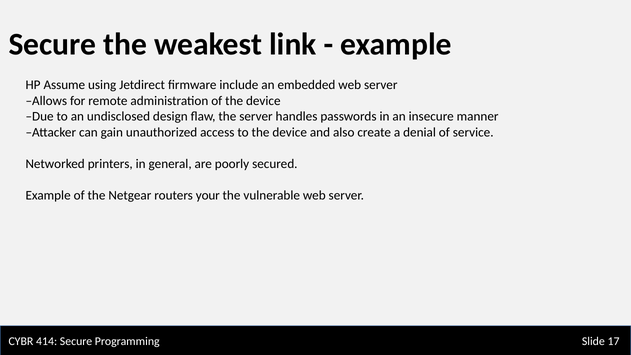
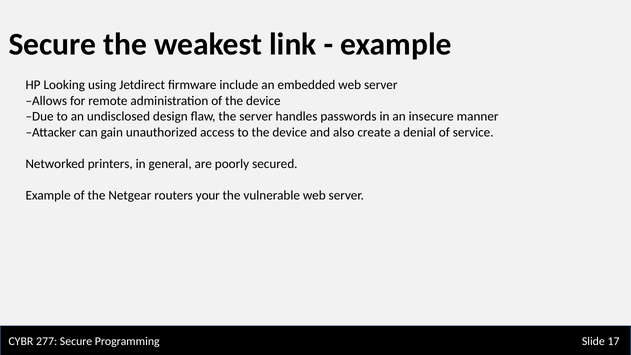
Assume: Assume -> Looking (64, 85)
414: 414 -> 277 (47, 342)
